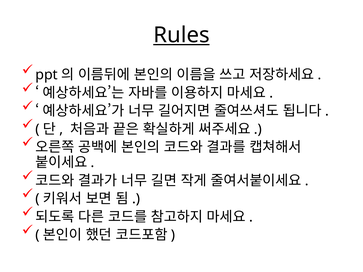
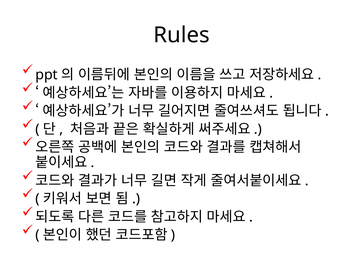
Rules underline: present -> none (181, 35)
